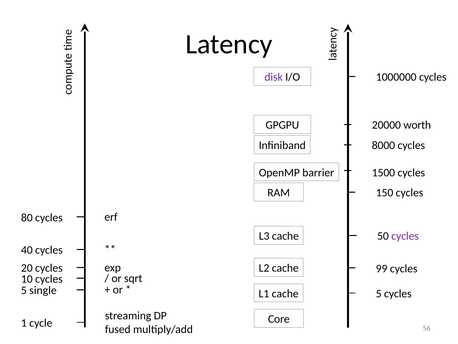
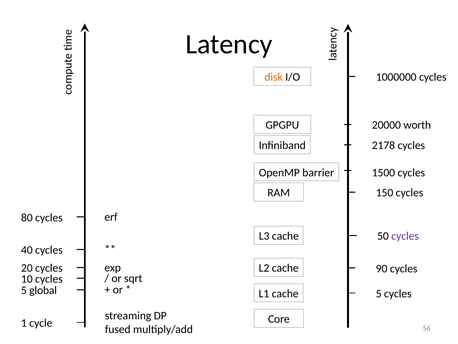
disk colour: purple -> orange (274, 77)
8000: 8000 -> 2178 (383, 145)
99: 99 -> 90 (382, 268)
single: single -> global (43, 290)
